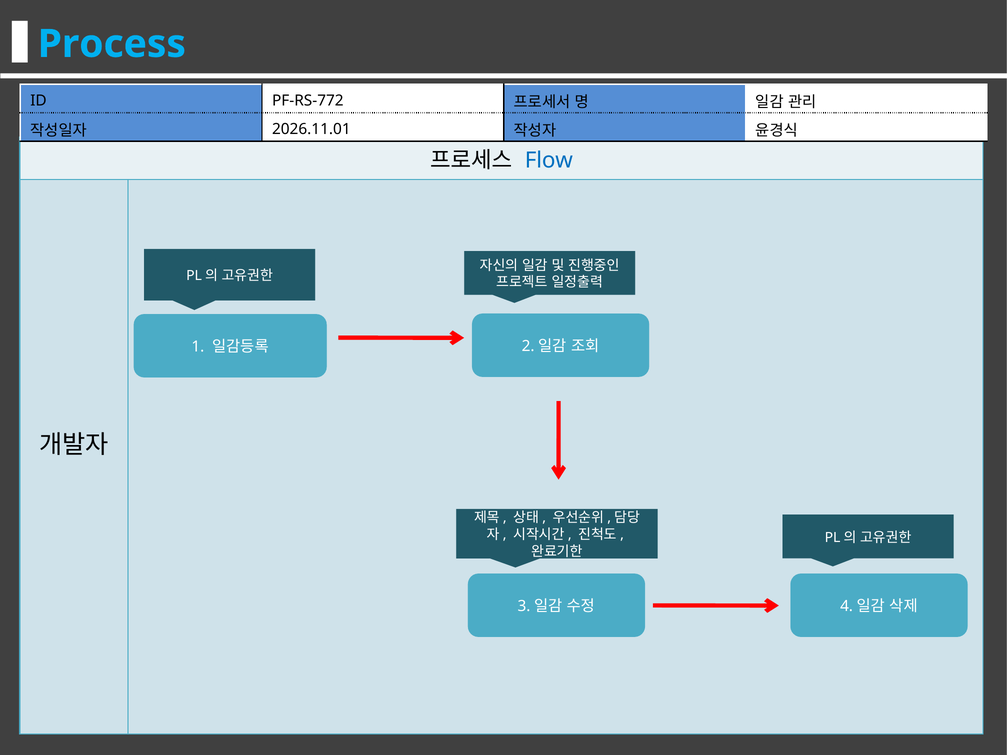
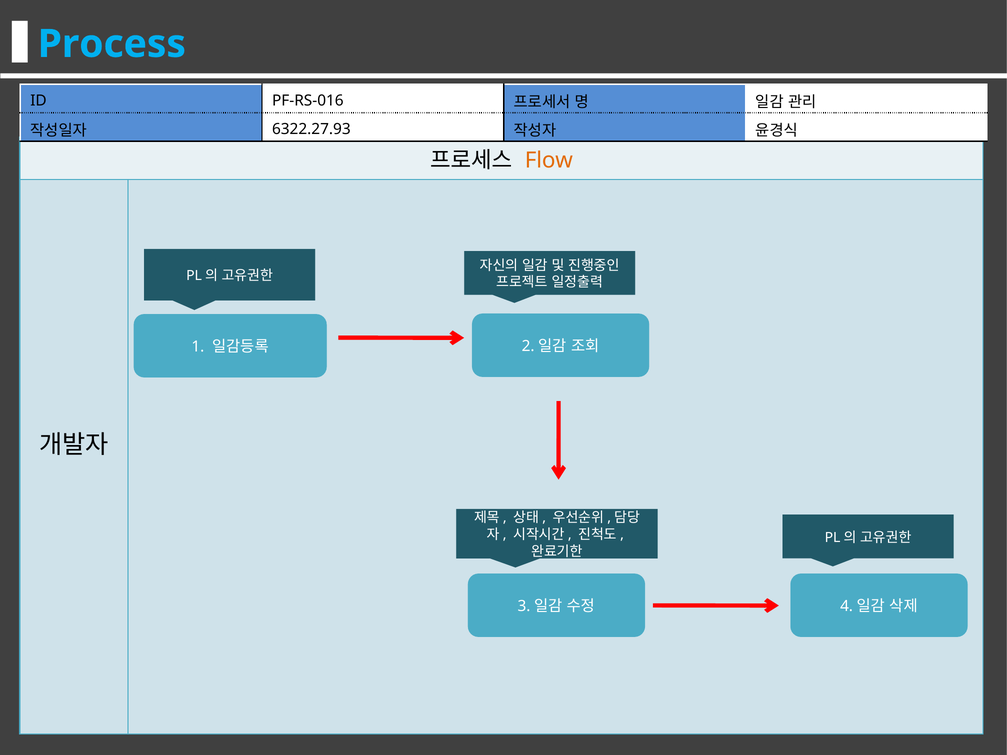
PF-RS-772: PF-RS-772 -> PF-RS-016 (308, 101)
2026.11.01: 2026.11.01 -> 6322.27.93 (311, 129)
Flow colour: blue -> orange (549, 161)
